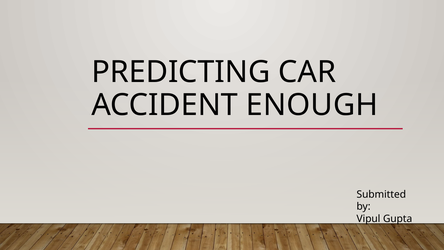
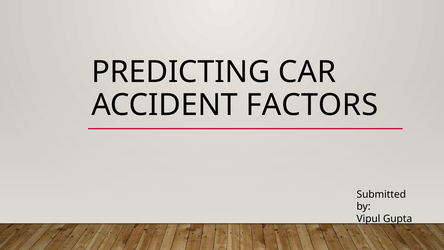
ENOUGH: ENOUGH -> FACTORS (312, 105)
